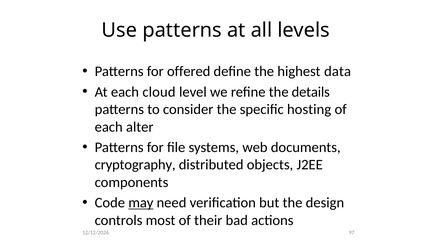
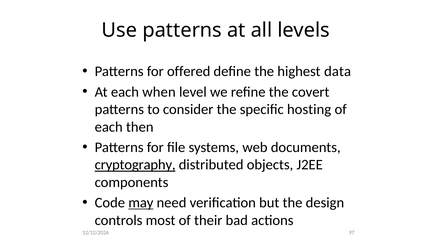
cloud: cloud -> when (159, 92)
details: details -> covert (311, 92)
alter: alter -> then (140, 127)
cryptography underline: none -> present (135, 165)
